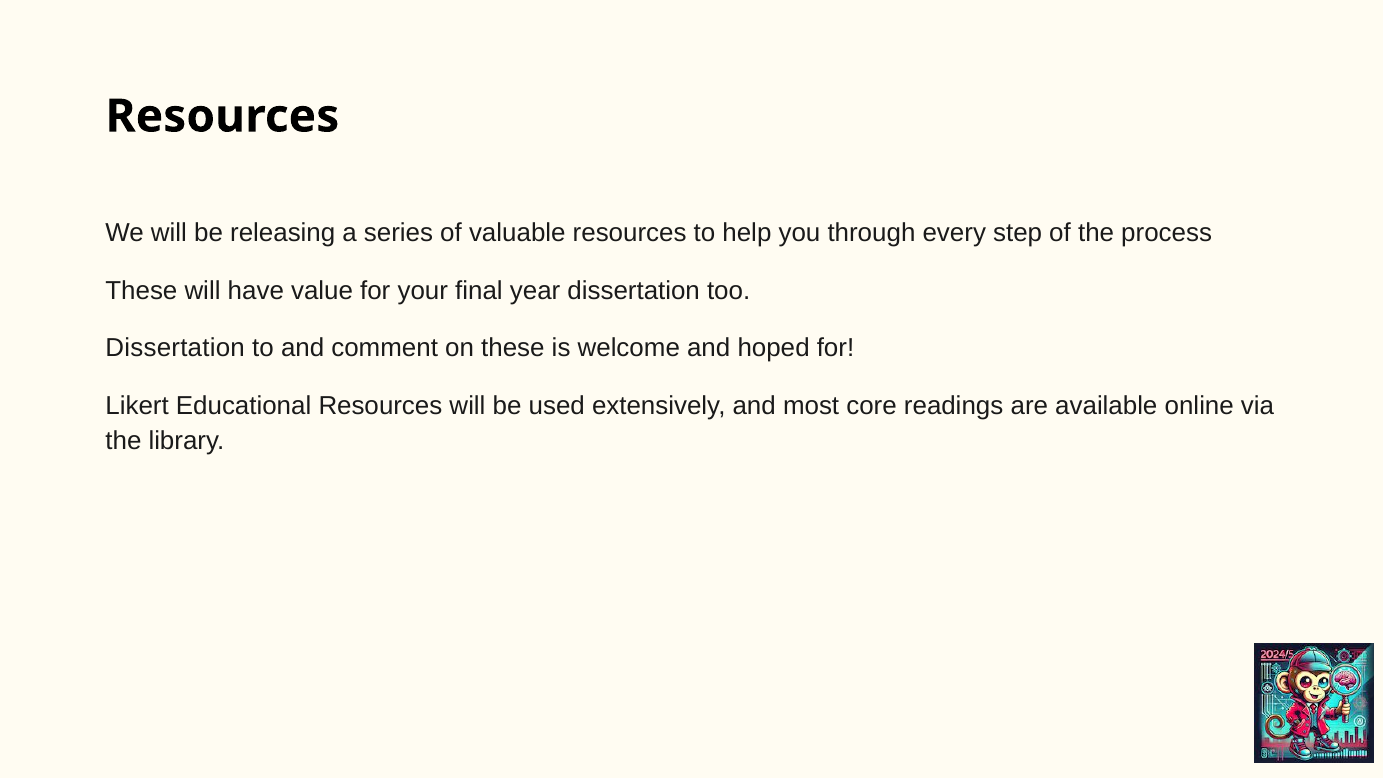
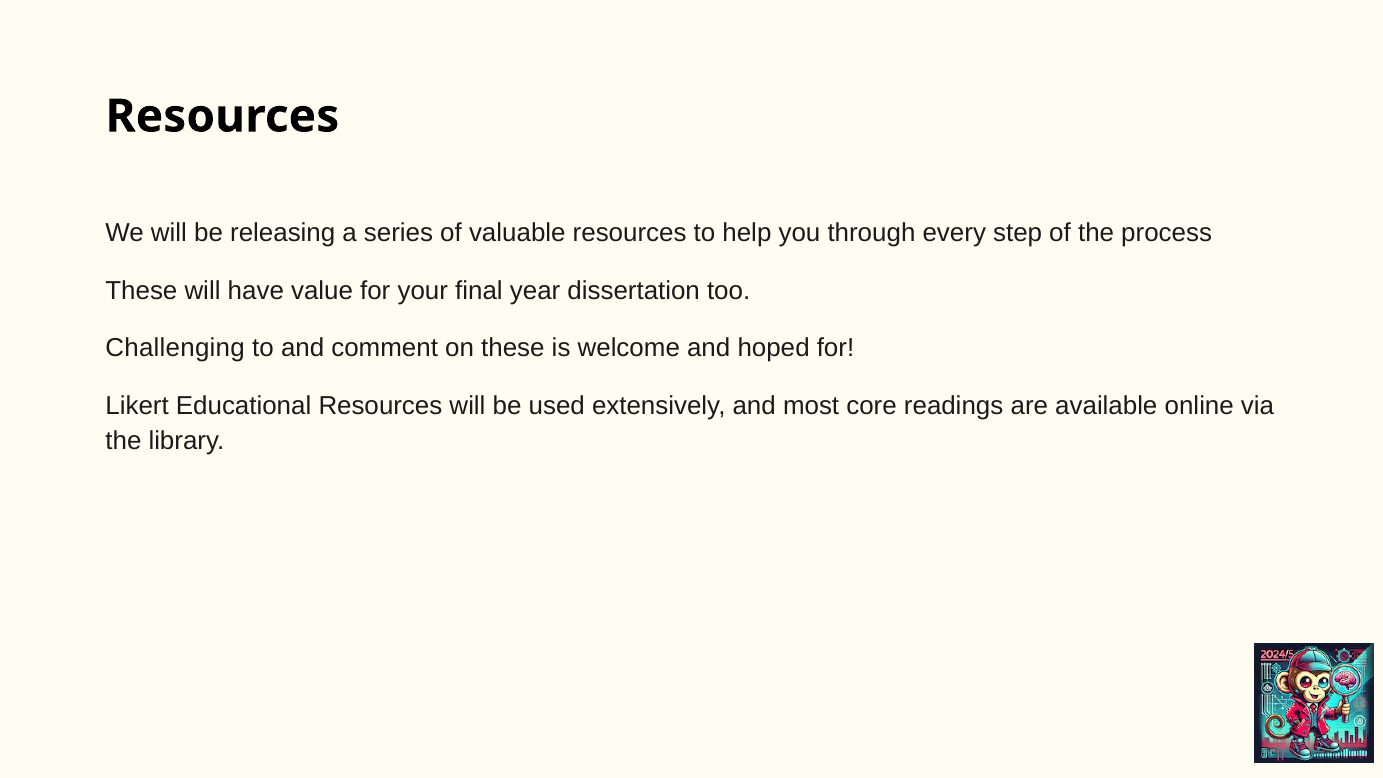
Dissertation: Dissertation -> Challenging (175, 348)
